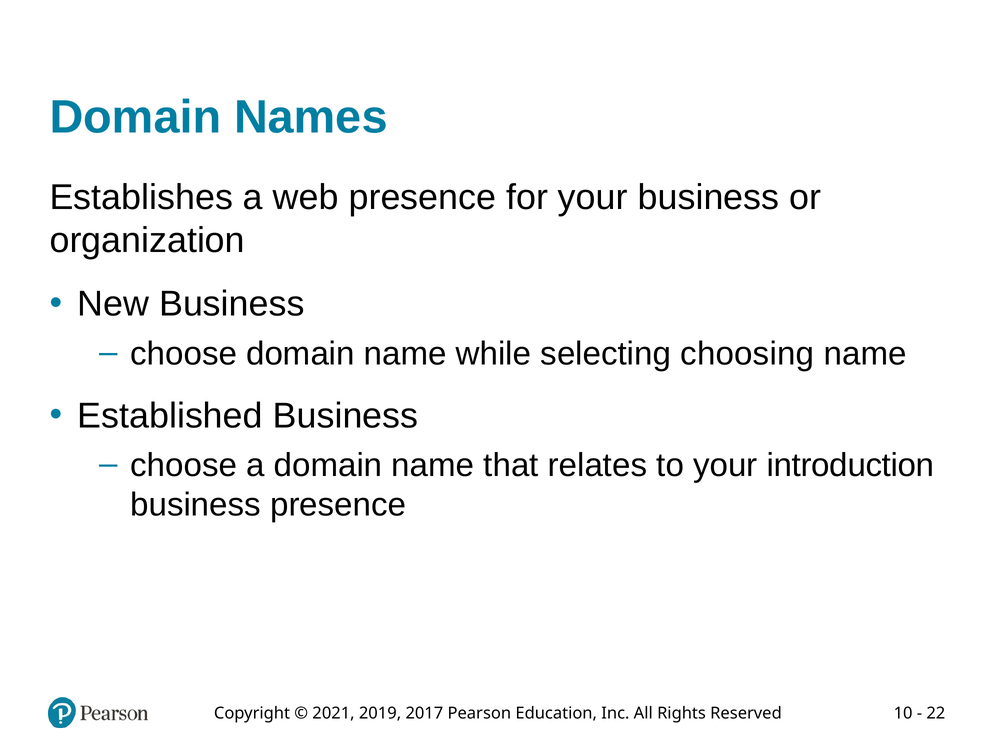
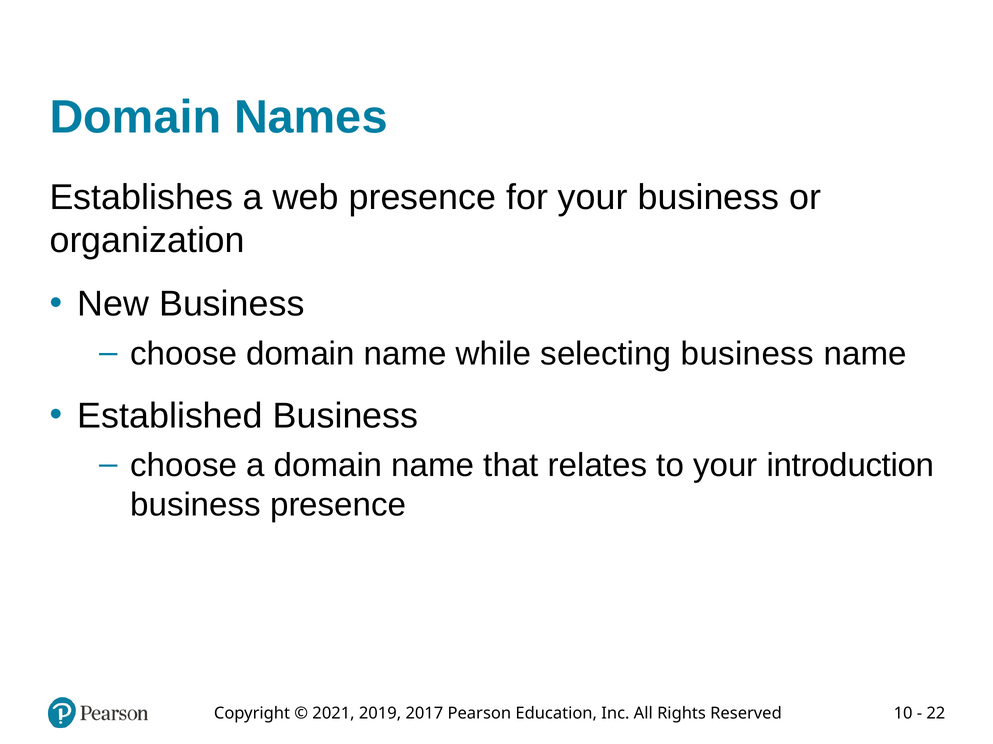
selecting choosing: choosing -> business (747, 354)
